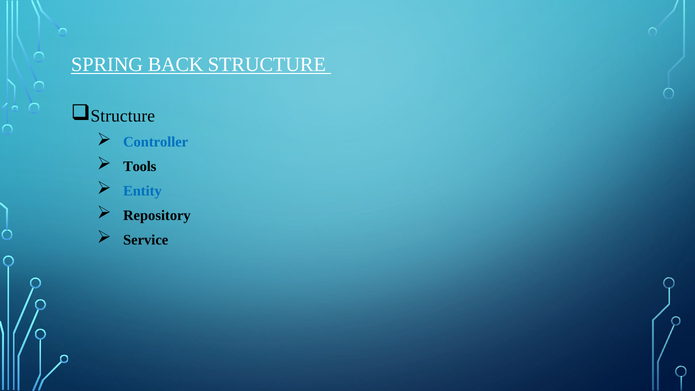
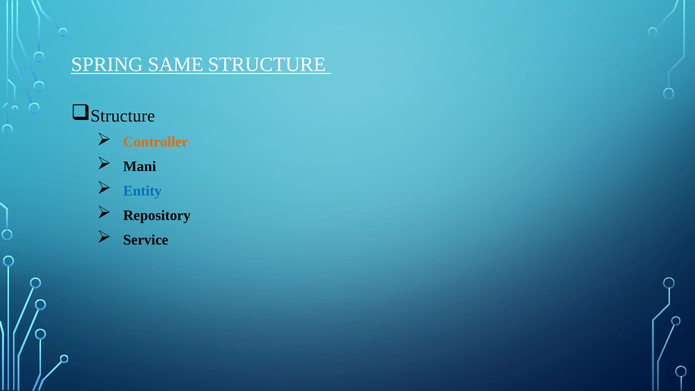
BACK: BACK -> SAME (176, 65)
Controller colour: blue -> orange (156, 142)
Tools: Tools -> Mani (140, 167)
